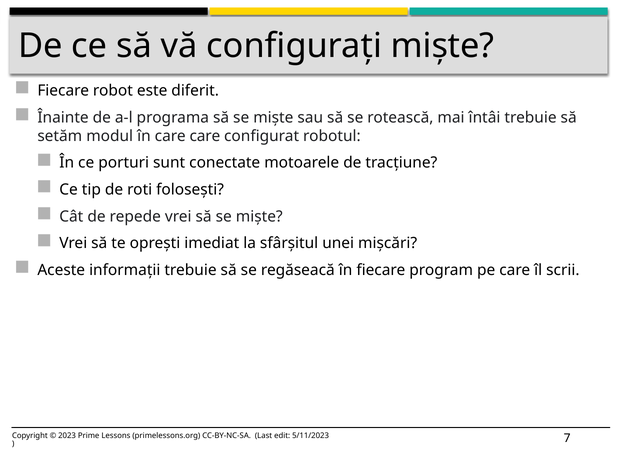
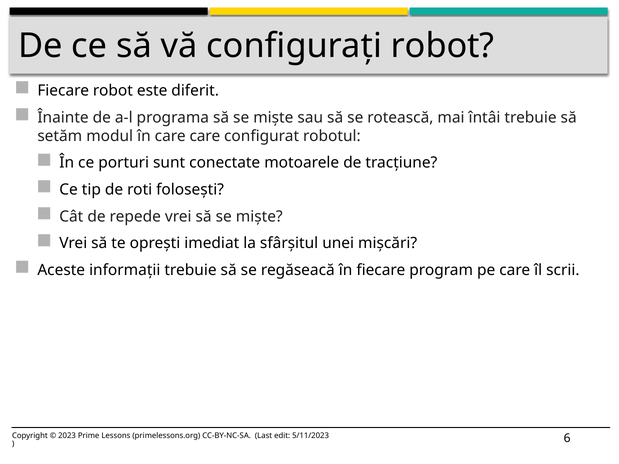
configurați miște: miște -> robot (443, 46)
7: 7 -> 6 (567, 439)
